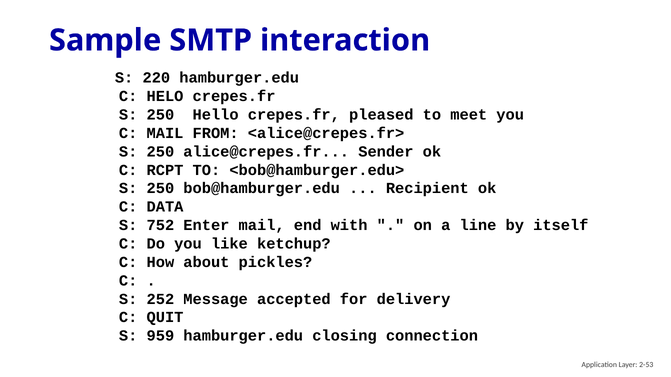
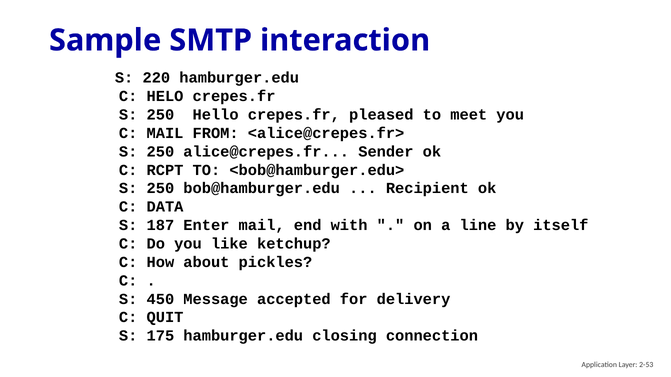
752: 752 -> 187 (160, 226)
252: 252 -> 450 (160, 299)
959: 959 -> 175 (160, 336)
